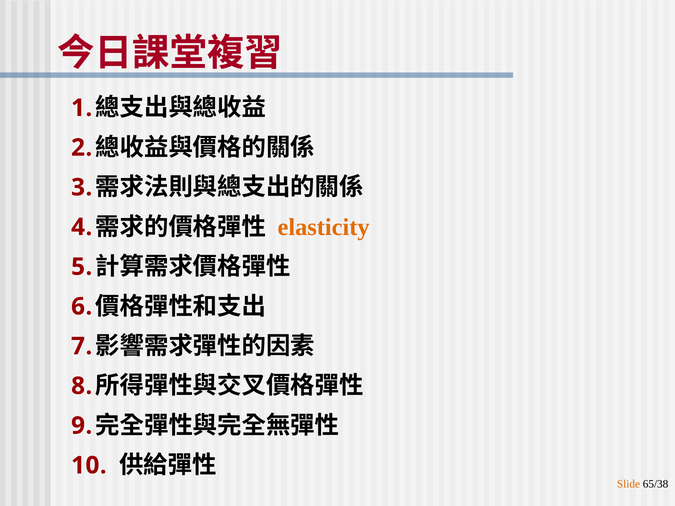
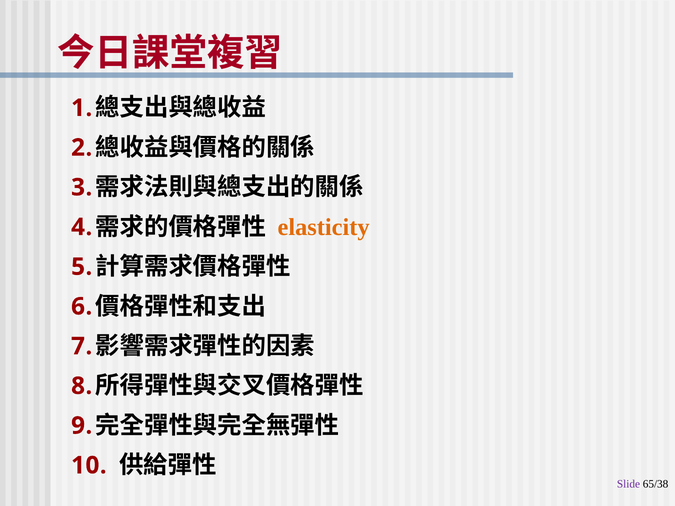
Slide colour: orange -> purple (628, 484)
